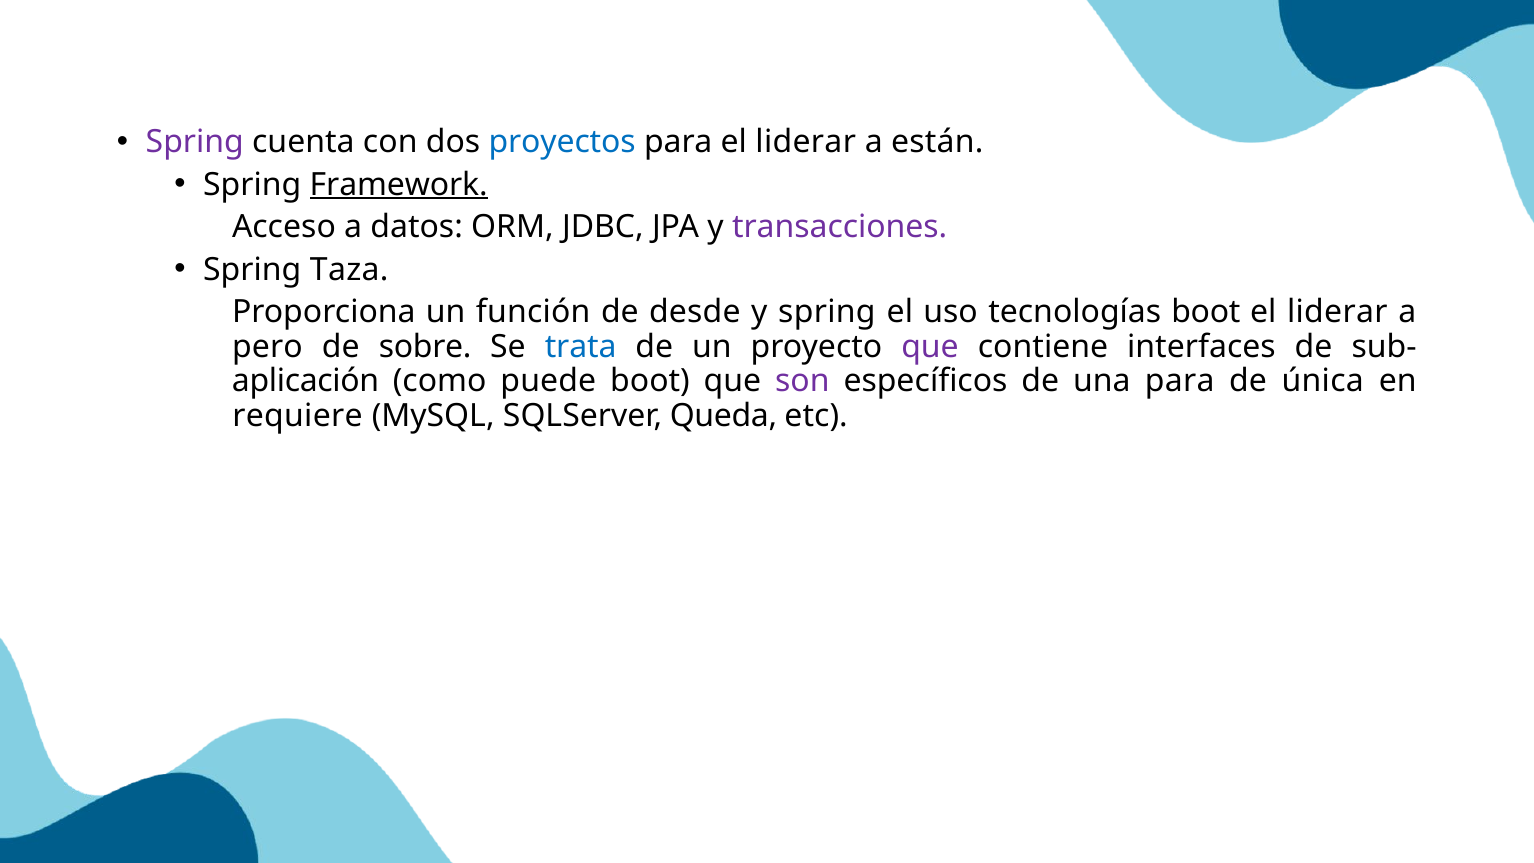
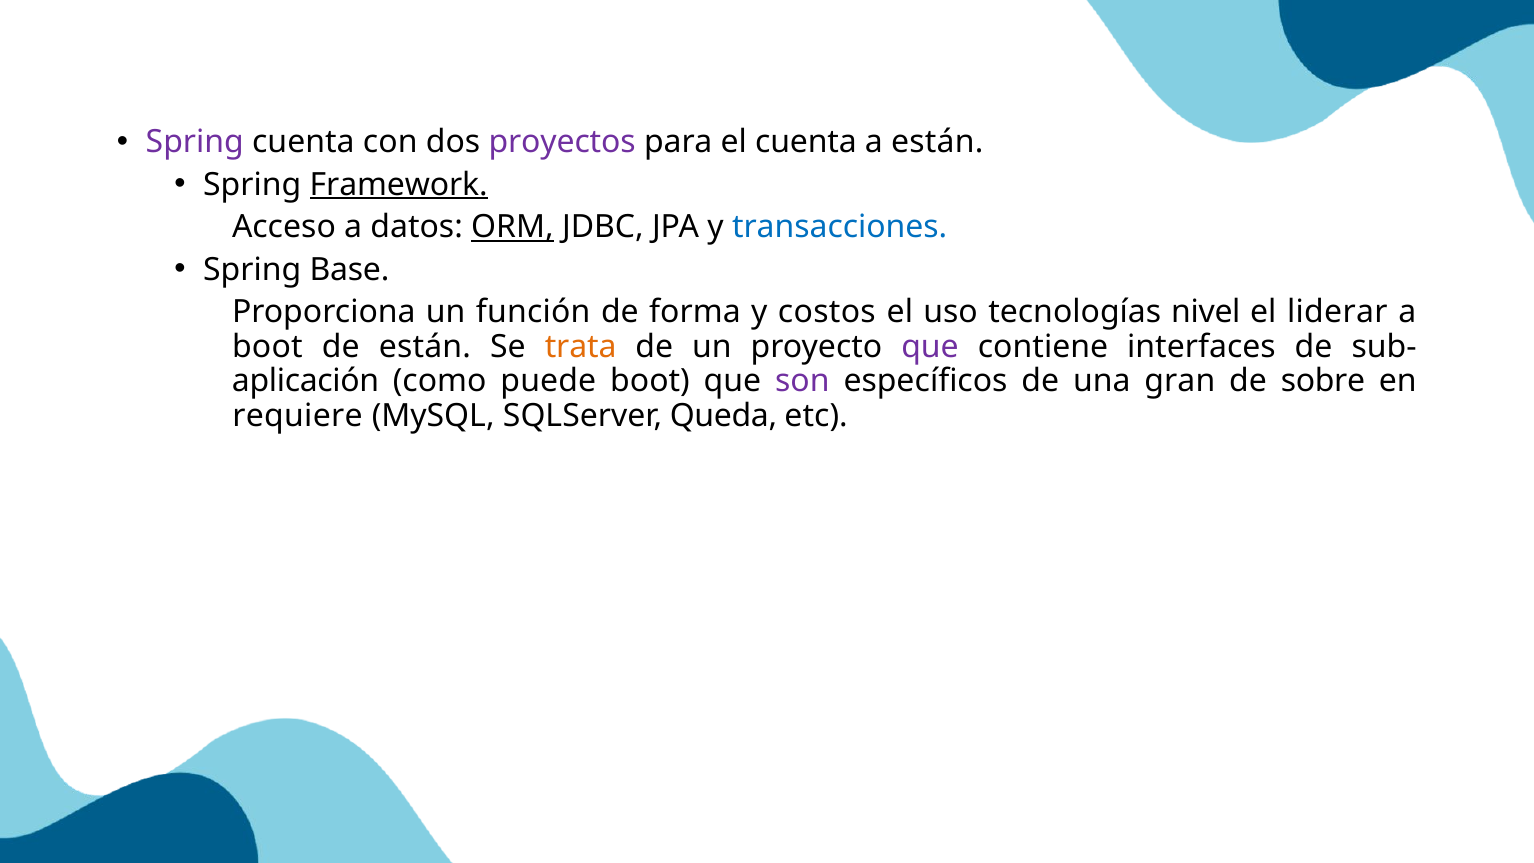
proyectos colour: blue -> purple (562, 142)
para el liderar: liderar -> cuenta (806, 142)
ORM underline: none -> present (512, 227)
transacciones colour: purple -> blue (840, 227)
Taza: Taza -> Base (350, 269)
desde: desde -> forma (695, 312)
y spring: spring -> costos (827, 312)
tecnologías boot: boot -> nivel (1206, 312)
pero: pero -> boot (267, 346)
de sobre: sobre -> están (425, 346)
trata colour: blue -> orange (581, 346)
una para: para -> gran (1180, 381)
única: única -> sobre (1323, 381)
